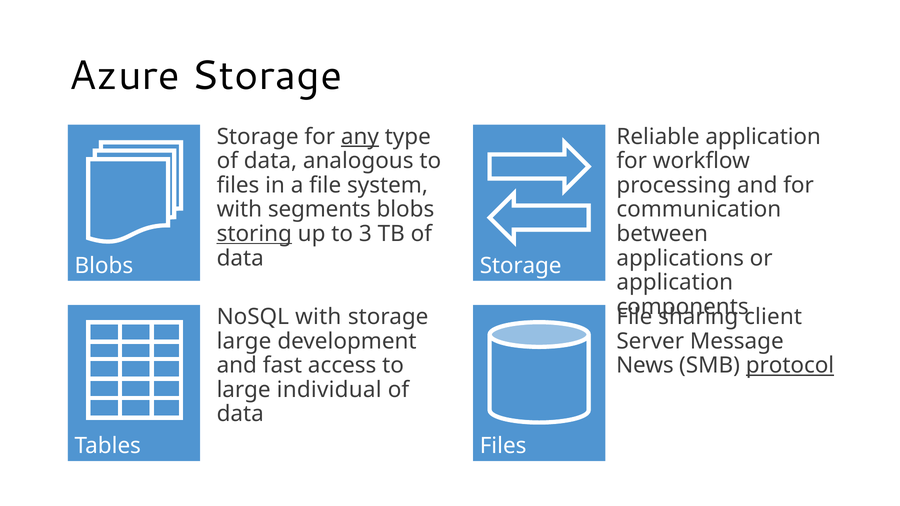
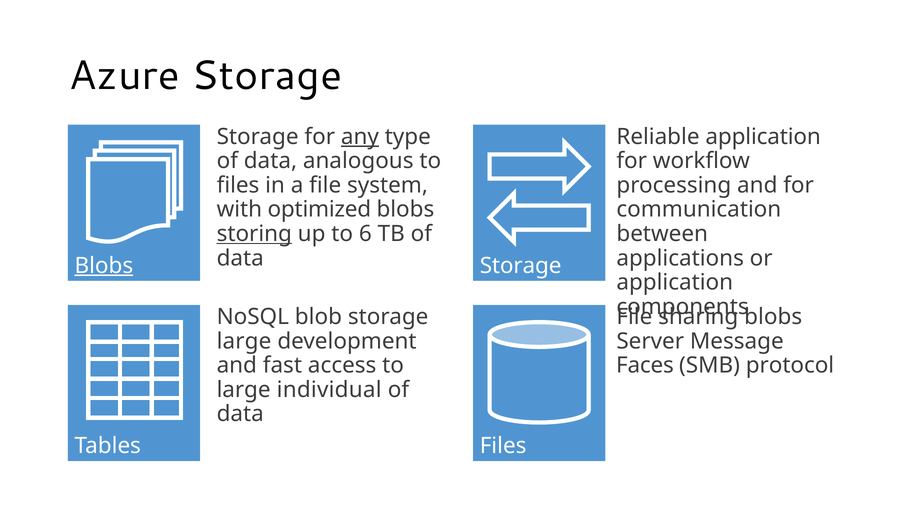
segments: segments -> optimized (319, 210)
3: 3 -> 6 (365, 234)
Blobs underline: none -> present (104, 266)
NoSQL with: with -> blob (318, 317)
client: client -> blobs (773, 317)
News: News -> Faces (645, 366)
protocol underline: present -> none (790, 366)
